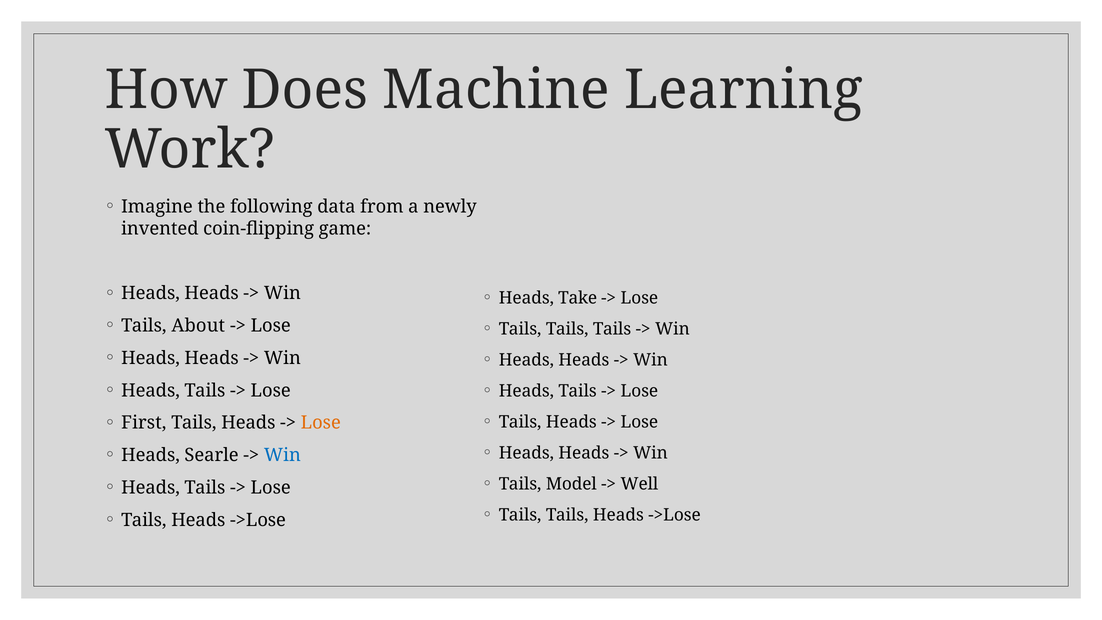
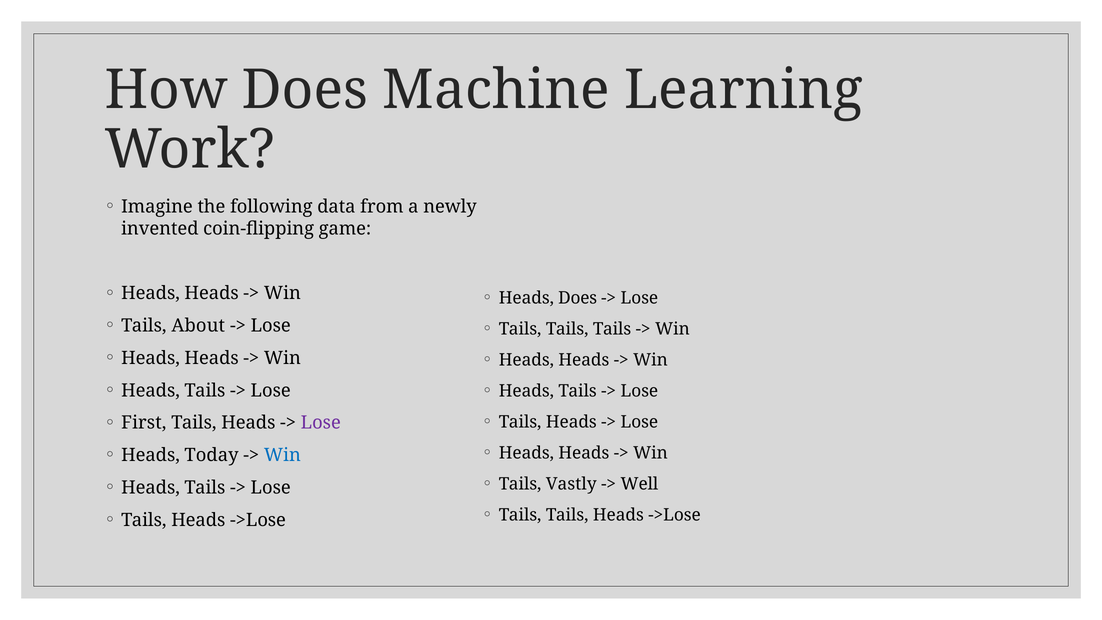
Heads Take: Take -> Does (578, 298)
Lose colour: orange -> purple (321, 423)
Searle: Searle -> Today (212, 455)
Model: Model -> Vastly (571, 484)
